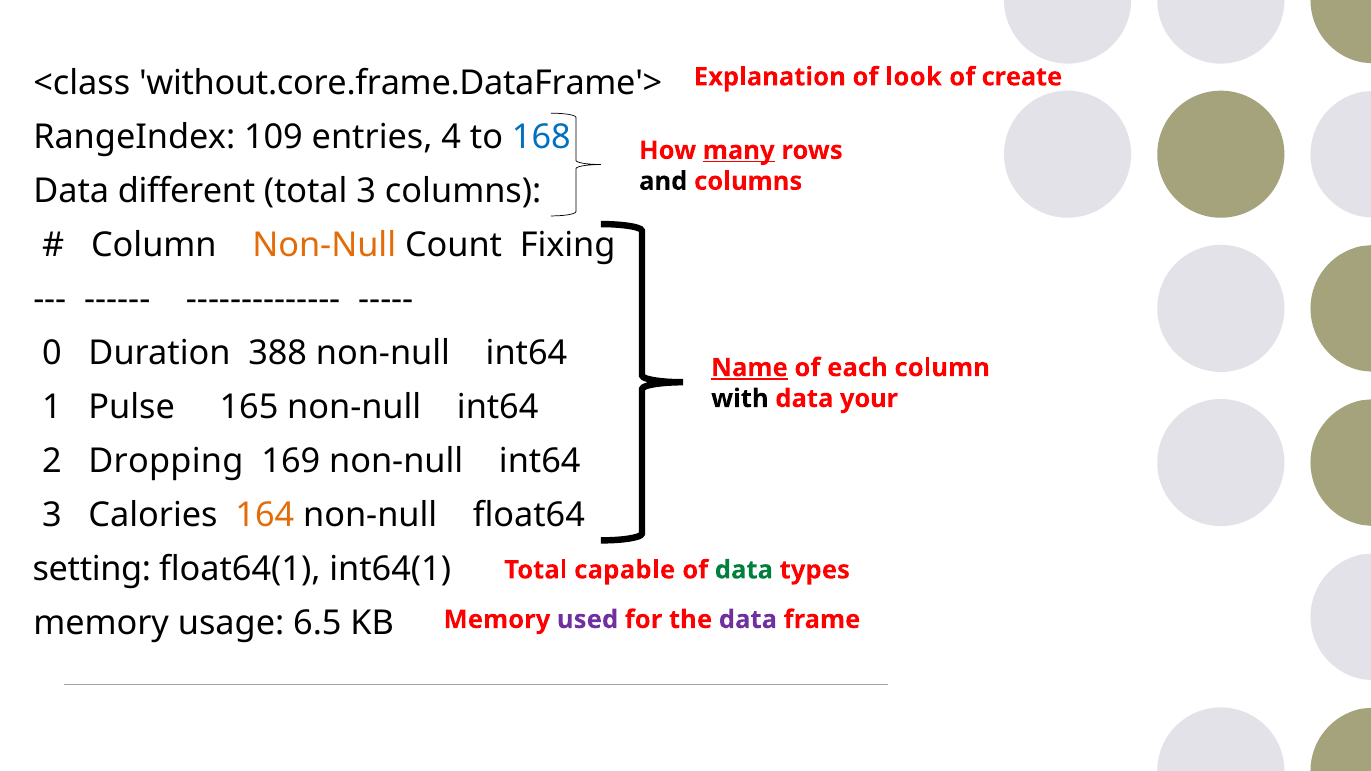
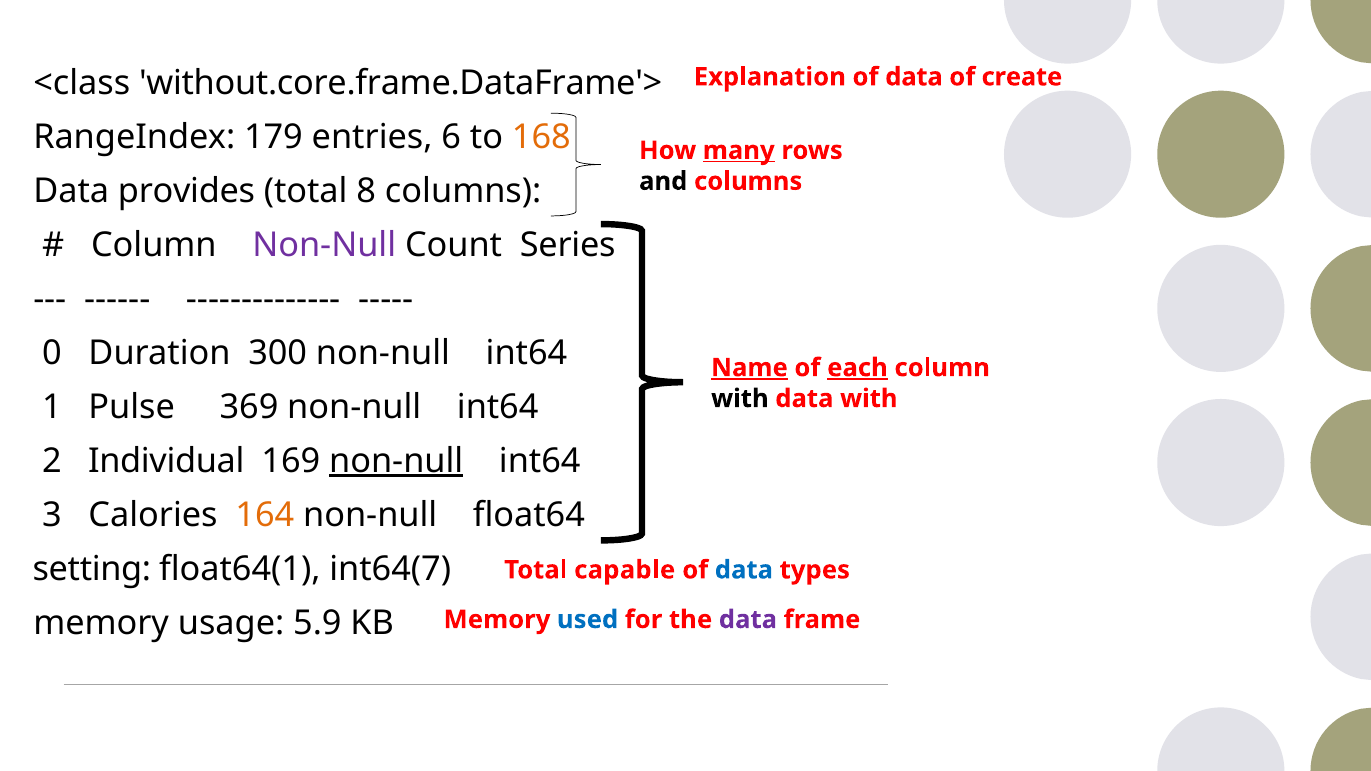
Explanation of look: look -> data (914, 77)
109: 109 -> 179 (273, 137)
4: 4 -> 6 (451, 137)
168 colour: blue -> orange (541, 137)
different: different -> provides (187, 191)
total 3: 3 -> 8 (366, 191)
Non-Null colour: orange -> purple (324, 245)
Fixing: Fixing -> Series (568, 245)
388: 388 -> 300 (278, 353)
each underline: none -> present (857, 368)
data your: your -> with (869, 399)
165: 165 -> 369 (249, 407)
Dropping: Dropping -> Individual (166, 461)
non-null underline: none -> present (396, 461)
int64(1: int64(1 -> int64(7 (390, 569)
data colour: green -> blue (744, 570)
6.5: 6.5 -> 5.9 (317, 623)
used colour: purple -> blue (588, 620)
